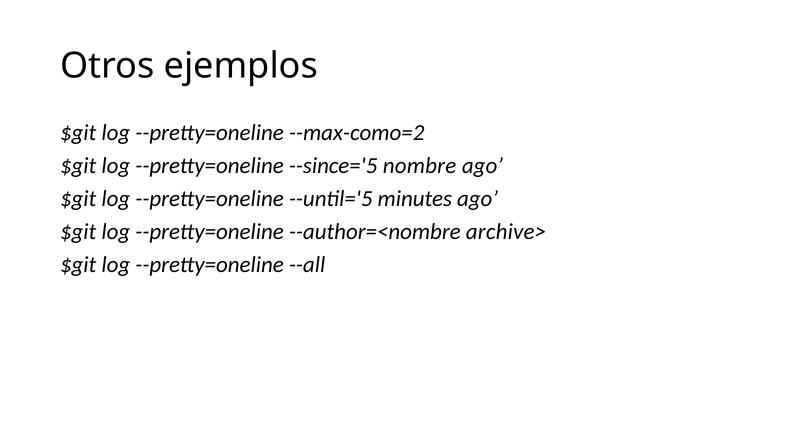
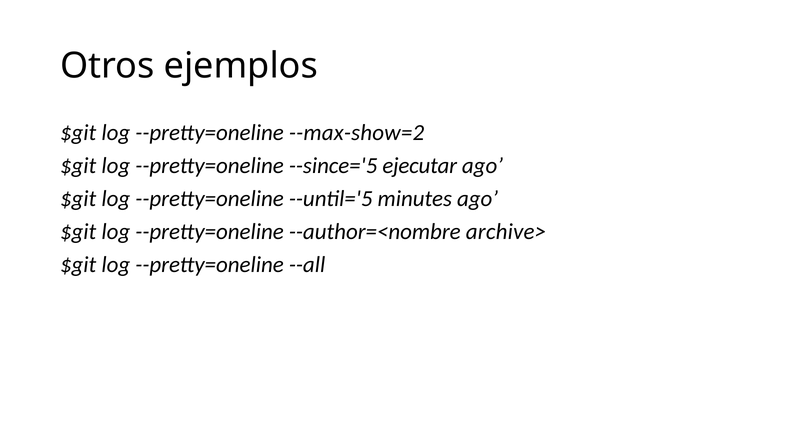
--max-como=2: --max-como=2 -> --max-show=2 (357, 133)
nombre: nombre -> ejecutar (420, 166)
